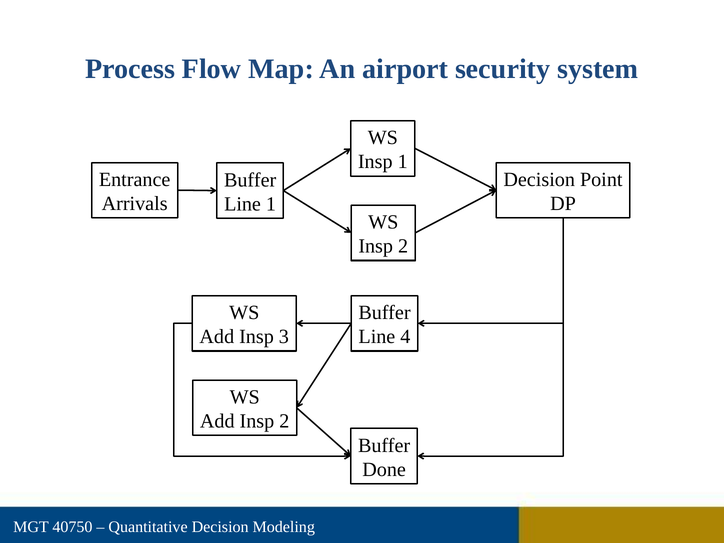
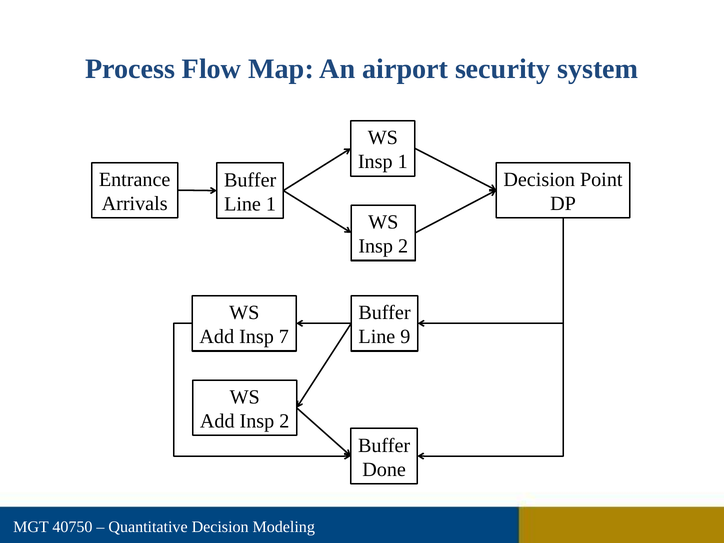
3: 3 -> 7 (284, 337)
4: 4 -> 9 (405, 337)
